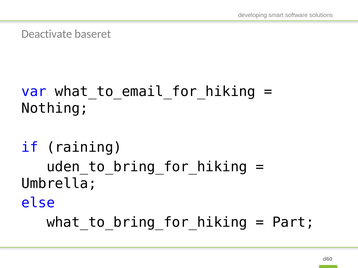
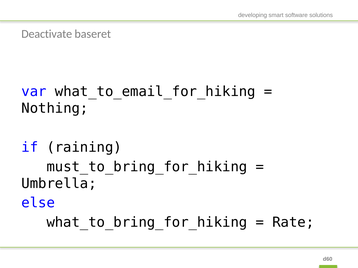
uden_to_bring_for_hiking: uden_to_bring_for_hiking -> must_to_bring_for_hiking (147, 167)
Part: Part -> Rate (293, 223)
